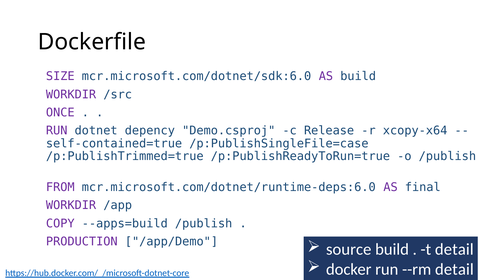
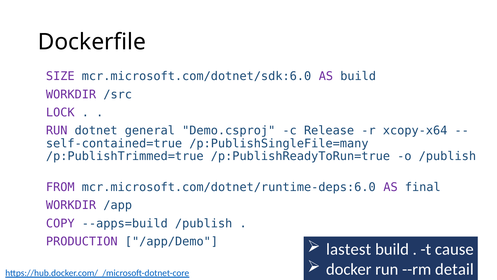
ONCE: ONCE -> LOCK (60, 112)
depency: depency -> general (150, 130)
/p:PublishSingleFile=case: /p:PublishSingleFile=case -> /p:PublishSingleFile=many (279, 143)
source: source -> lastest (349, 249)
t detail: detail -> cause (454, 249)
